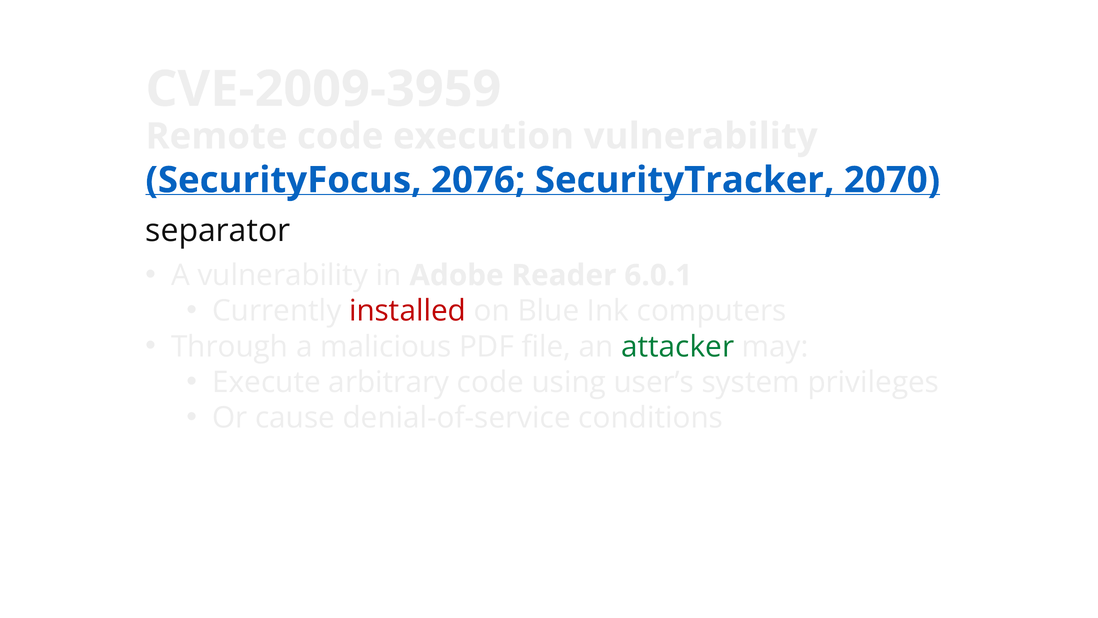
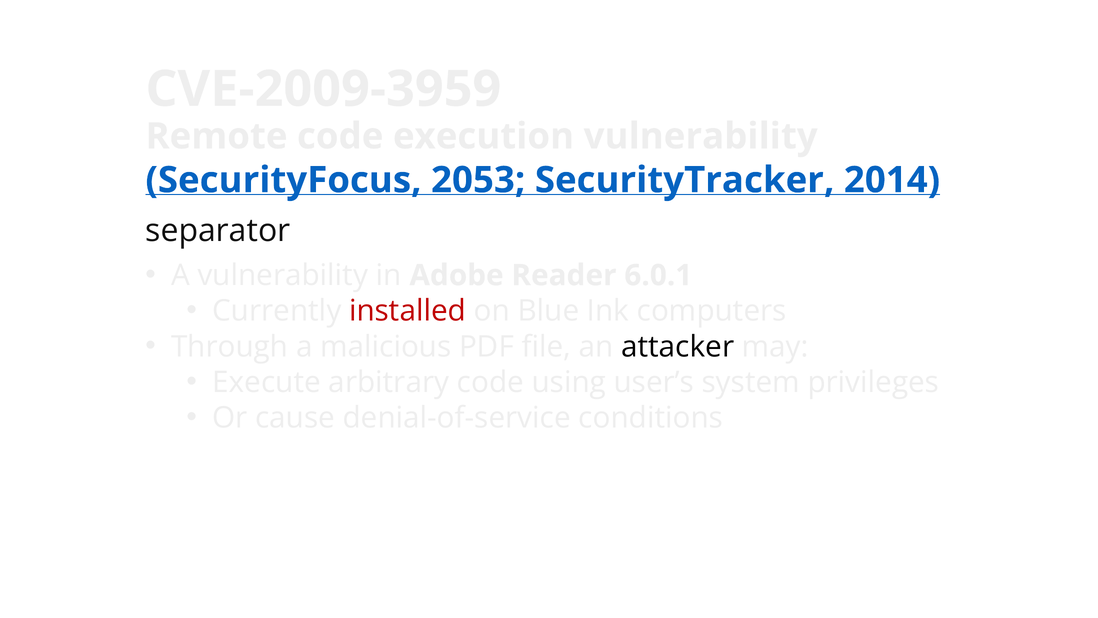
2076: 2076 -> 2053 (478, 180)
2070: 2070 -> 2014 (892, 180)
attacker colour: green -> black (678, 347)
